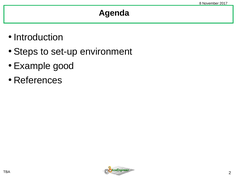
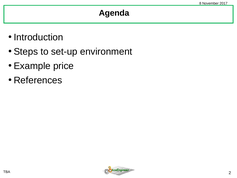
good: good -> price (63, 66)
